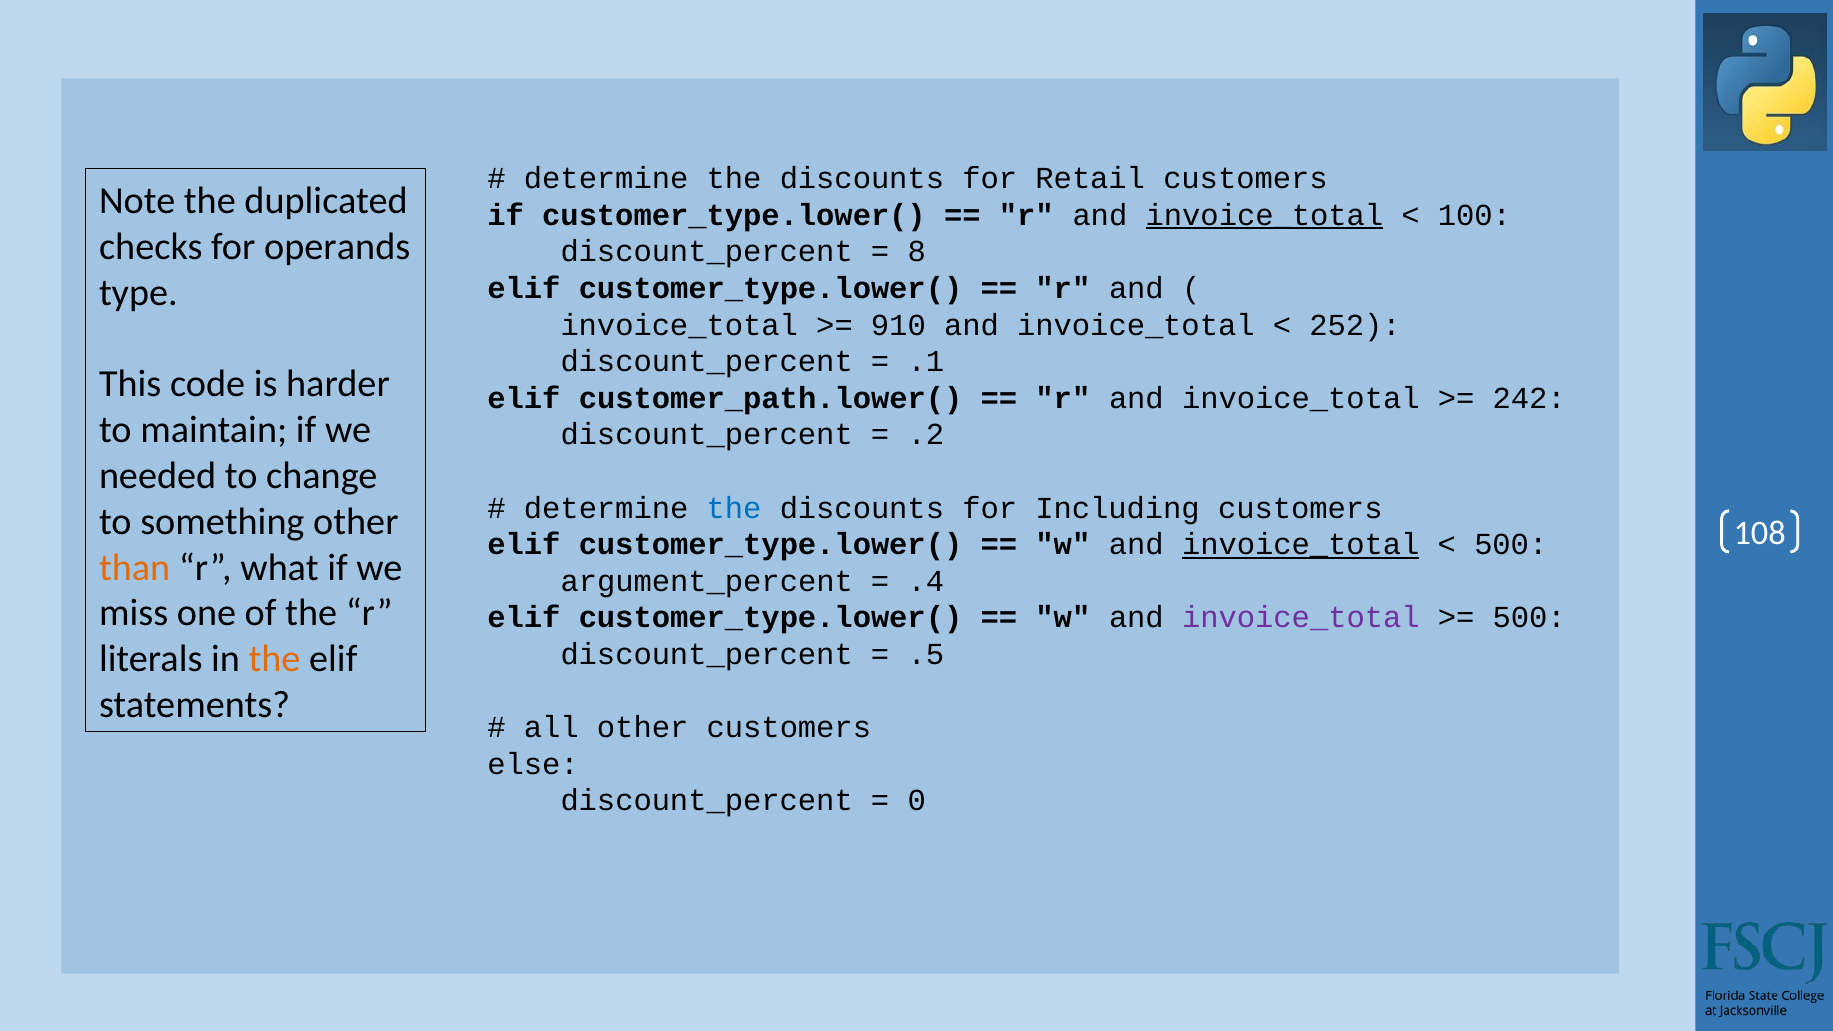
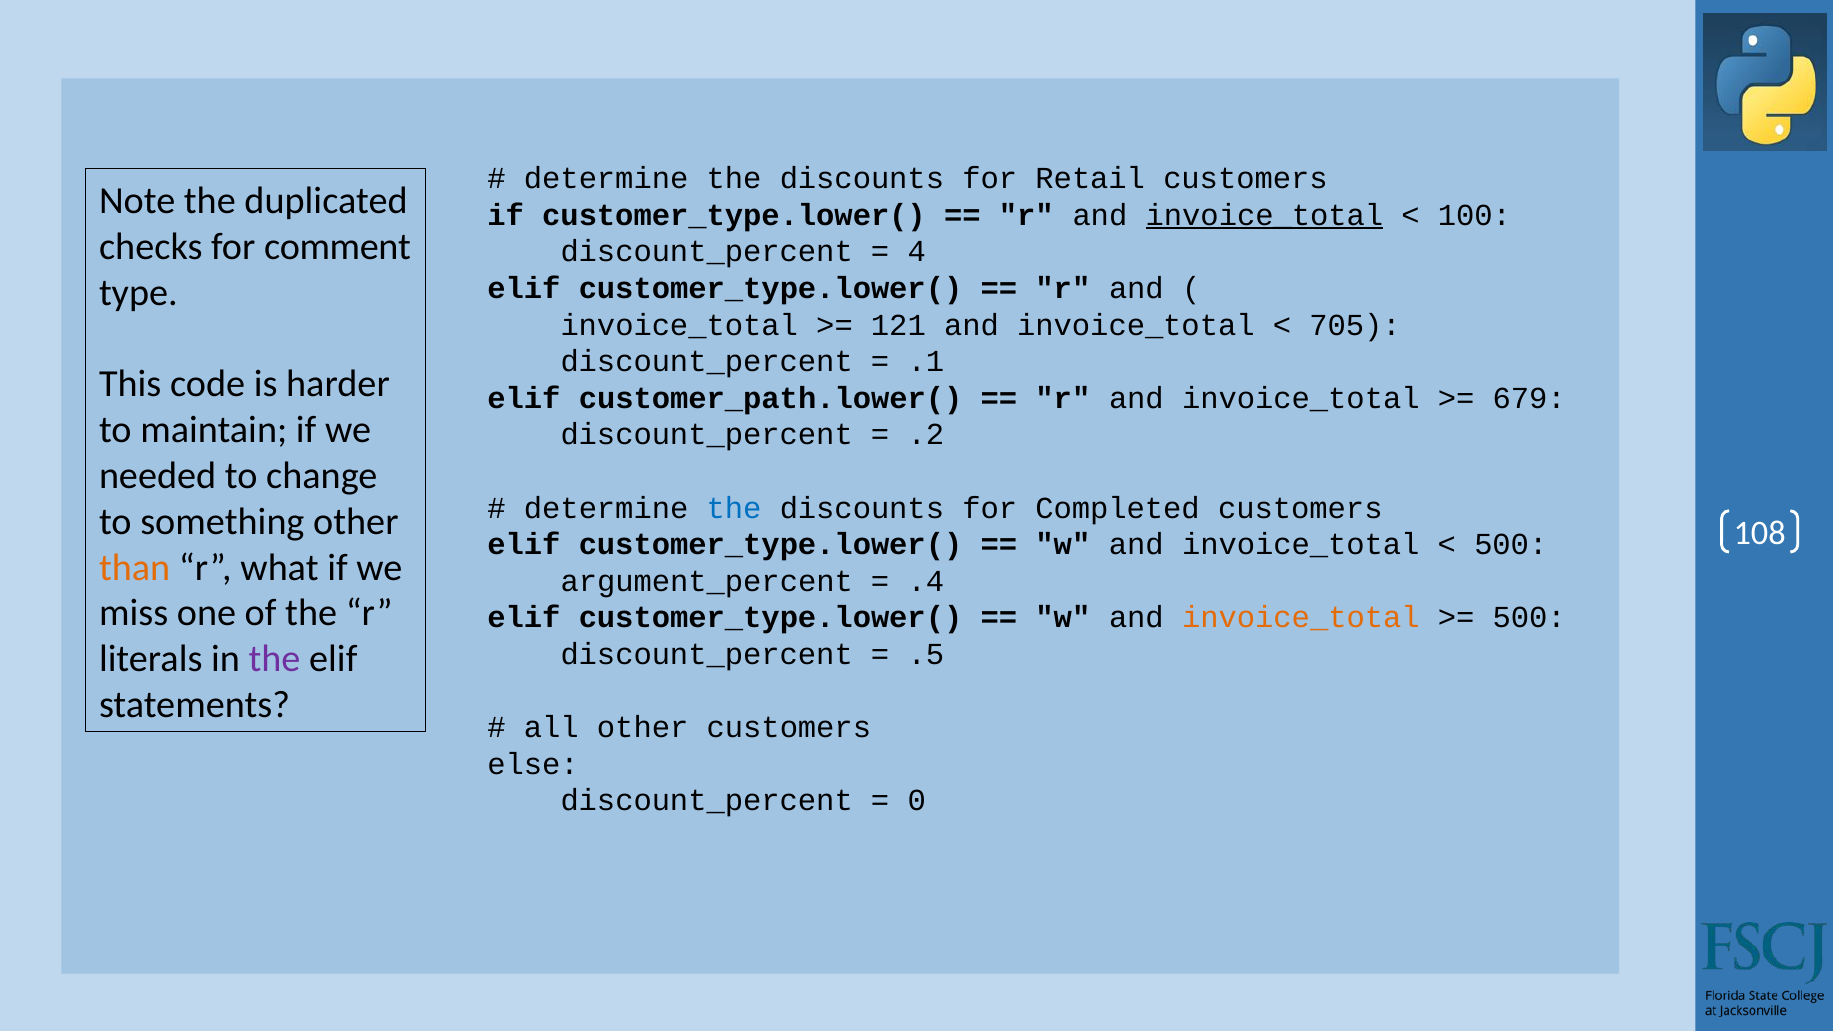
operands: operands -> comment (337, 247)
8: 8 -> 4 (917, 252)
910: 910 -> 121 (898, 325)
252: 252 -> 705 (1355, 325)
242: 242 -> 679 (1529, 398)
Including: Including -> Completed (1118, 508)
invoice_total underline: present -> none (1301, 545)
invoice_total colour: purple -> orange (1301, 618)
the colour: orange -> purple (275, 659)
